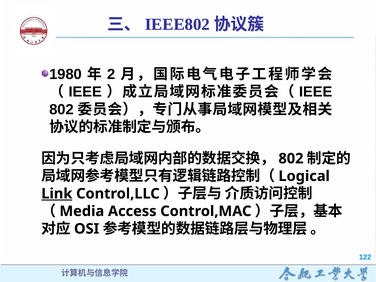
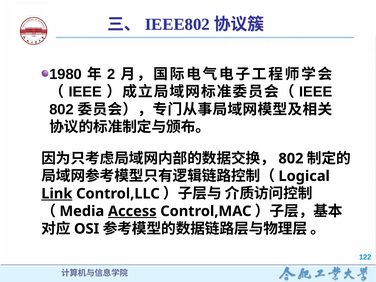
Access underline: none -> present (132, 211)
